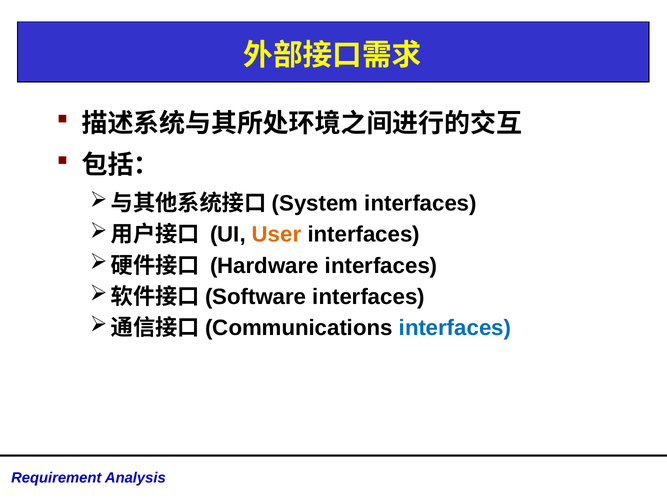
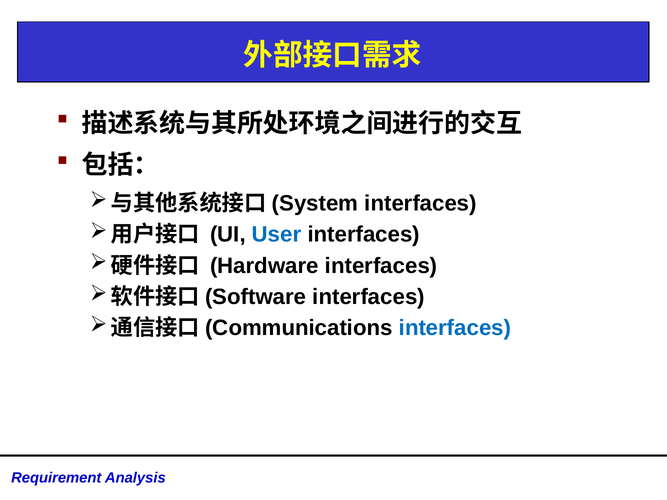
User colour: orange -> blue (277, 235)
